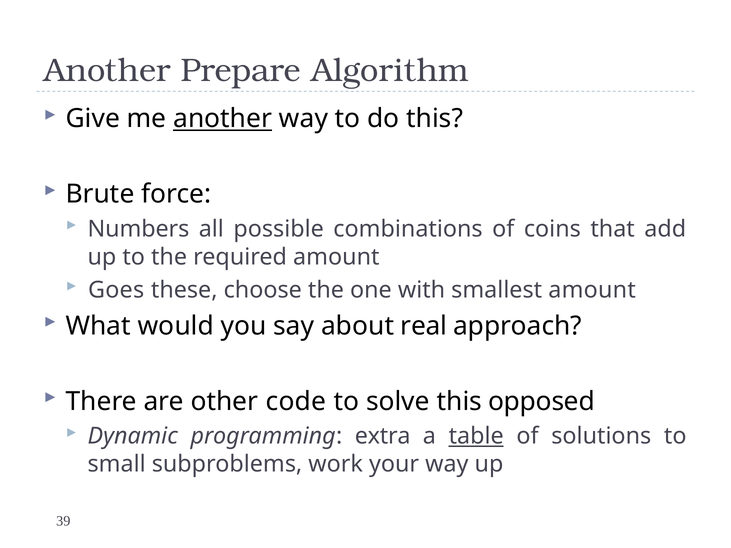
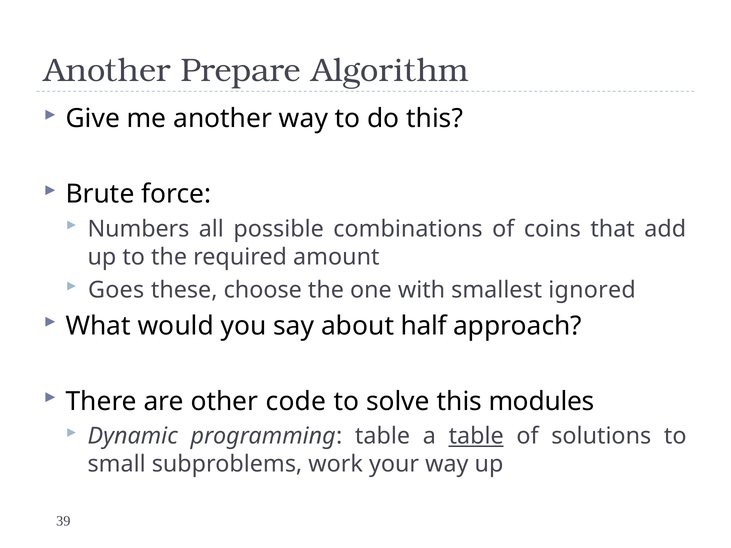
another underline: present -> none (223, 119)
smallest amount: amount -> ignored (592, 290)
real: real -> half (424, 326)
opposed: opposed -> modules (542, 402)
programming extra: extra -> table (383, 436)
